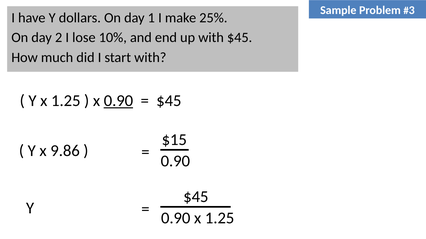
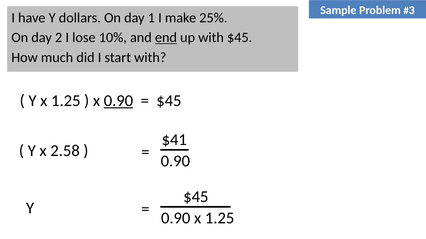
end underline: none -> present (166, 38)
$15: $15 -> $41 (174, 140)
9.86: 9.86 -> 2.58 (65, 151)
